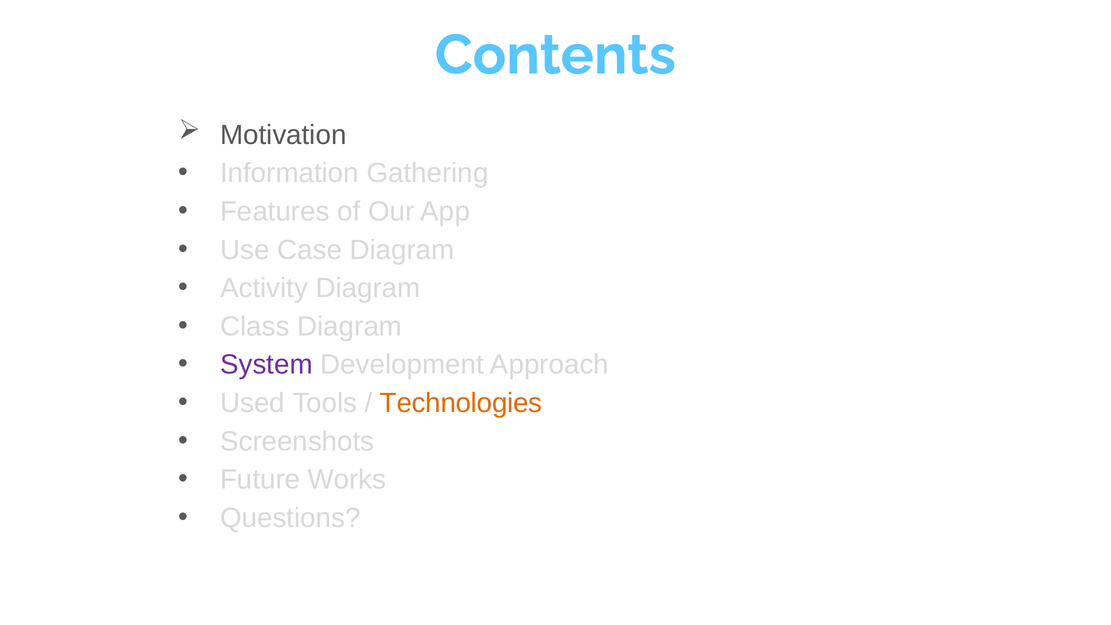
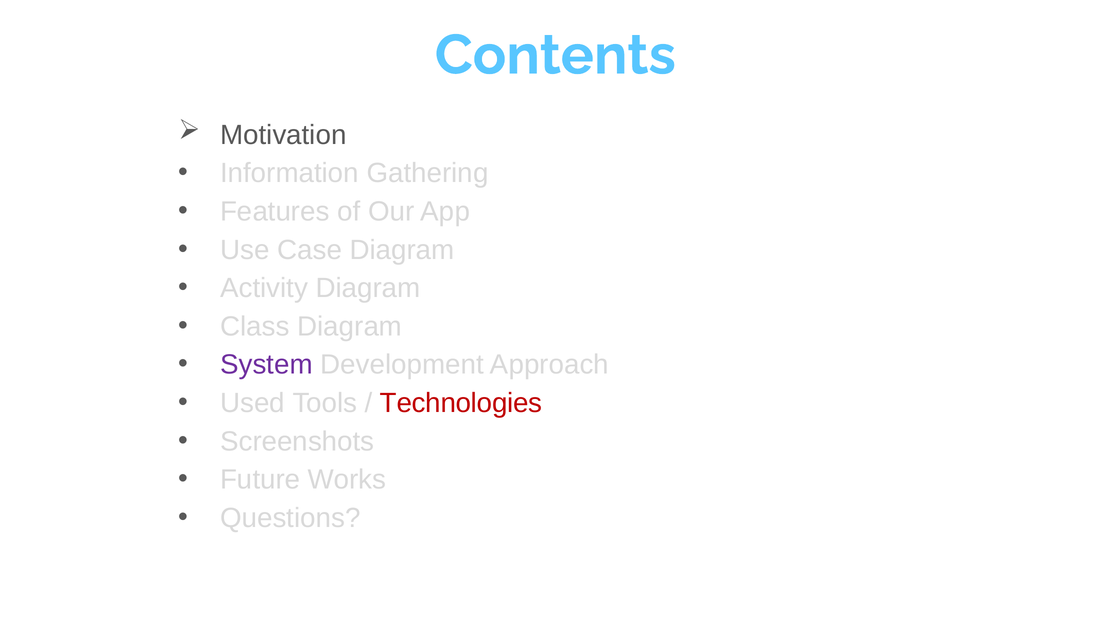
Technologies colour: orange -> red (461, 403)
